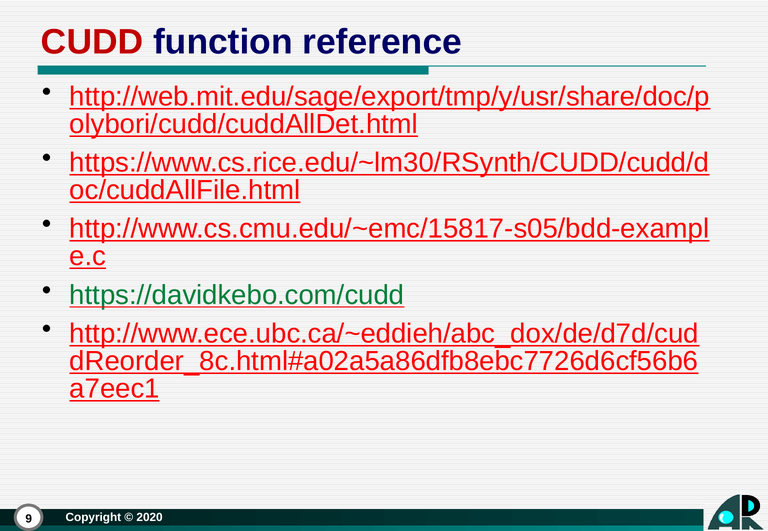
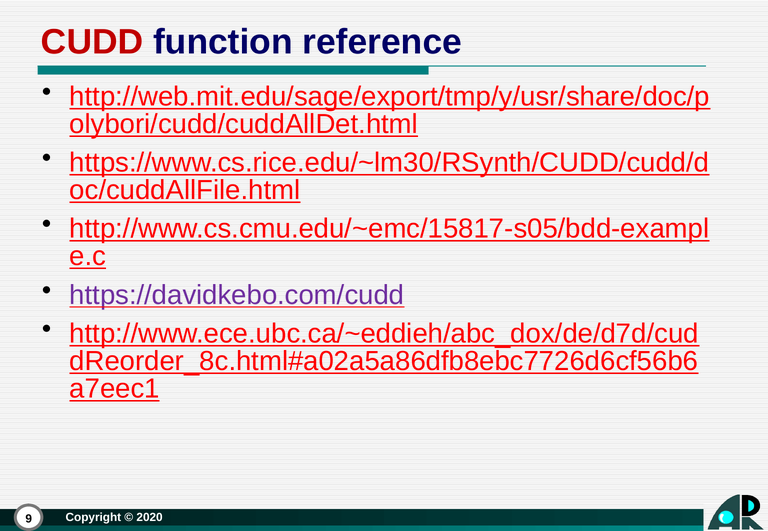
https://davidkebo.com/cudd colour: green -> purple (237, 295)
